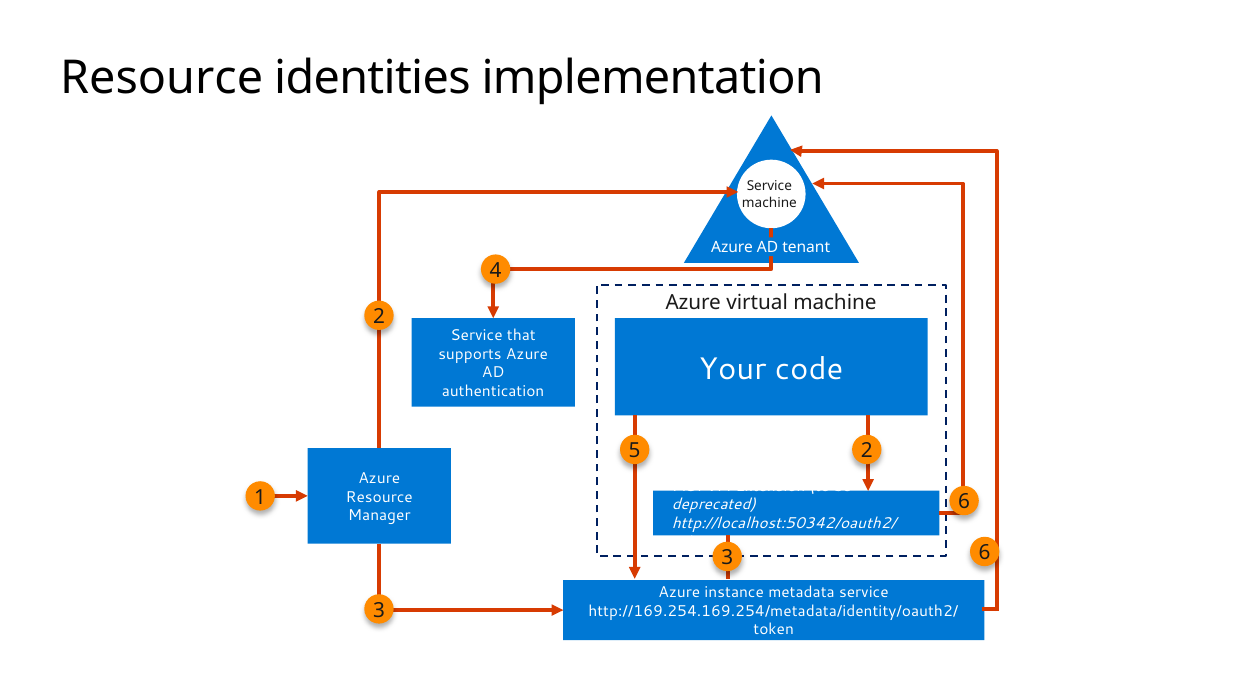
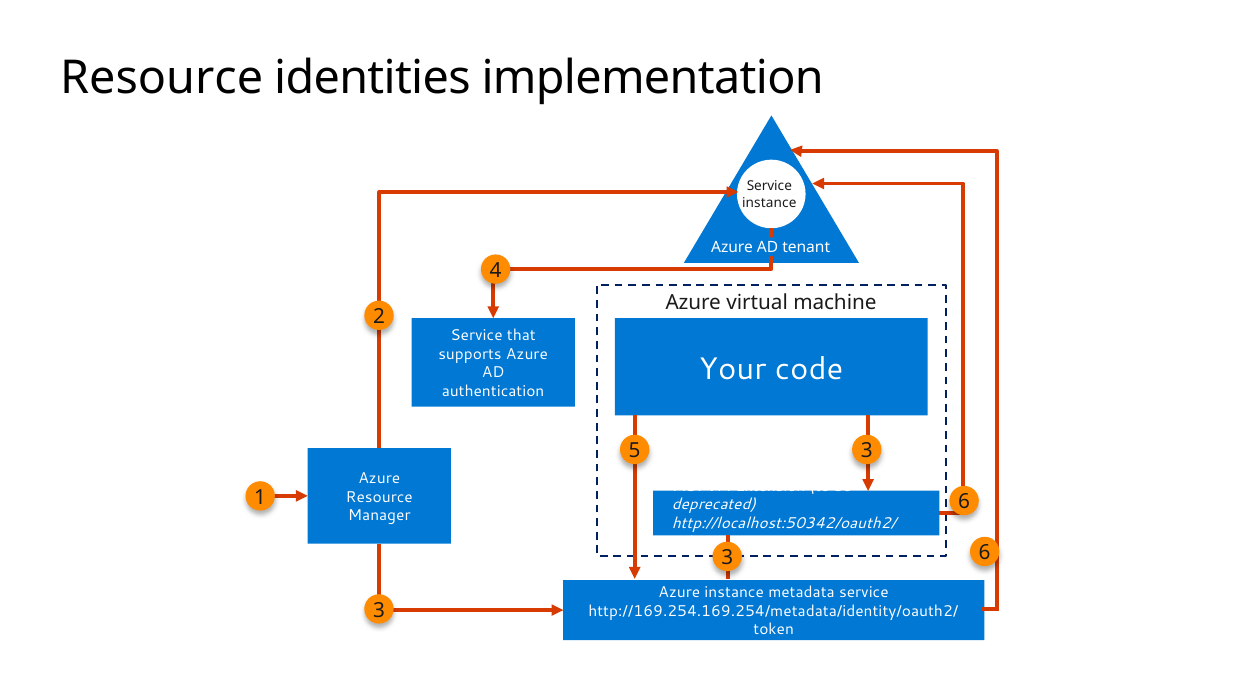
machine: machine -> instance (769, 203)
5 2: 2 -> 3 (867, 451)
